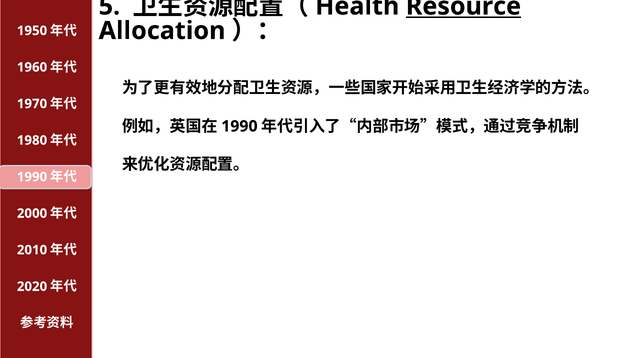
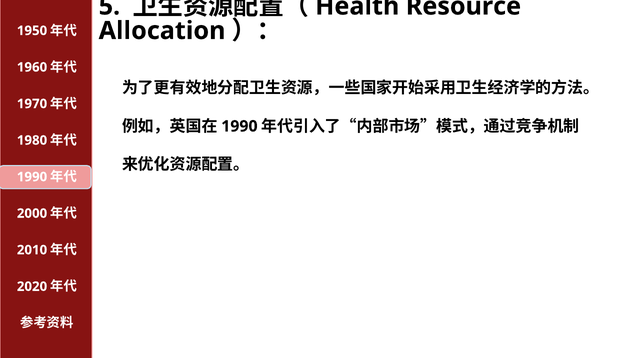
Resource underline: present -> none (463, 6)
